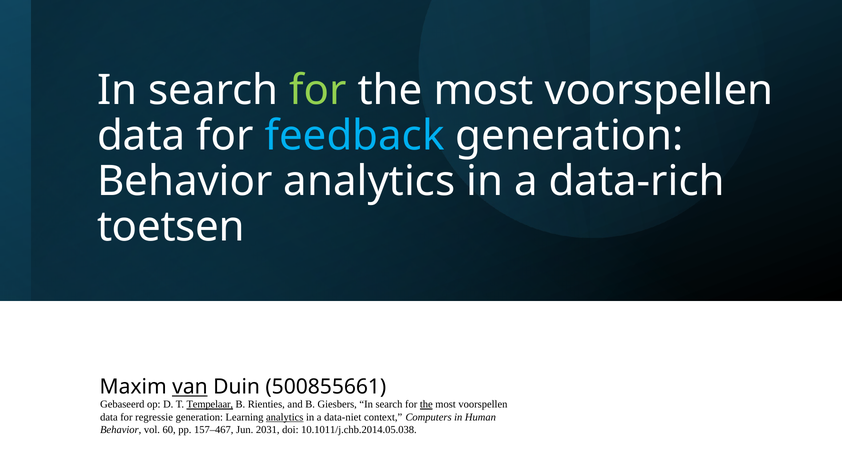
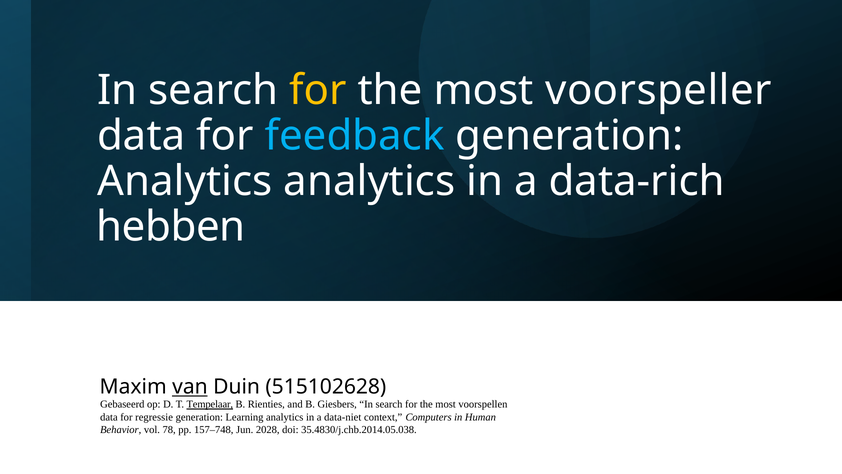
for colour: light green -> yellow (318, 90)
voorspellen: voorspellen -> voorspeller (658, 90)
Behavior: Behavior -> Analytics (185, 181)
toetsen: toetsen -> hebben (171, 227)
500855661: 500855661 -> 515102628 (326, 387)
the underline: present -> none (426, 404)
analytics underline: present -> none (285, 417)
60: 60 -> 78 (169, 429)
157–467: 157–467 -> 157–748 (214, 429)
2031: 2031 -> 2028 (268, 429)
10.1011/j.chb.2014.05.038: 10.1011/j.chb.2014.05.038 -> 35.4830/j.chb.2014.05.038 (359, 429)
